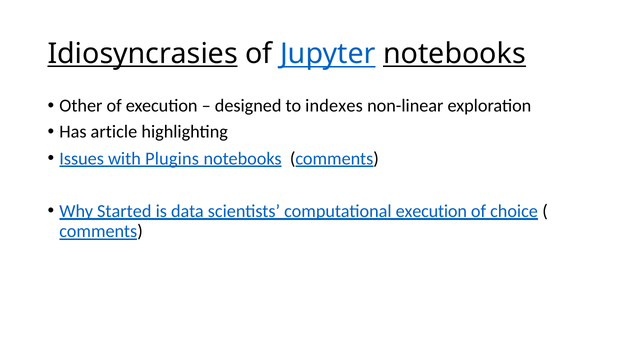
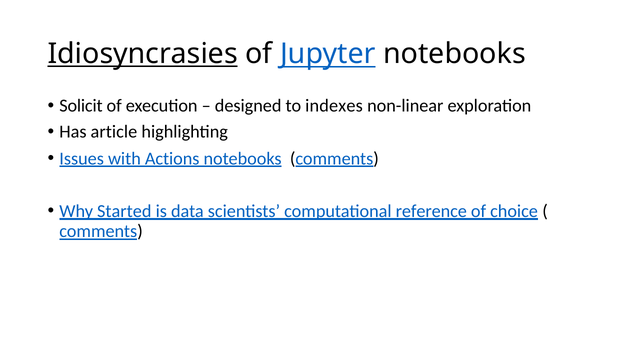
notebooks underline: present -> none (454, 54)
Other: Other -> Solicit (81, 106)
Plugins: Plugins -> Actions (172, 158)
computational execution: execution -> reference (431, 211)
